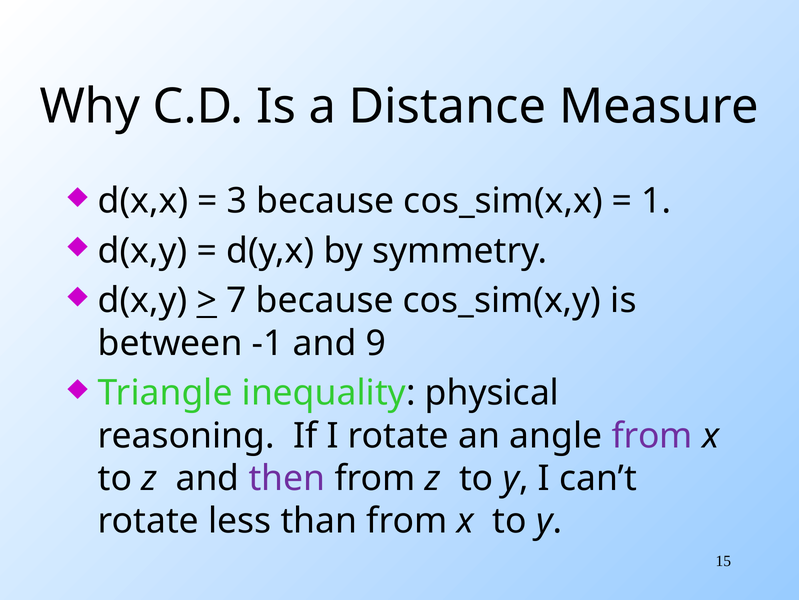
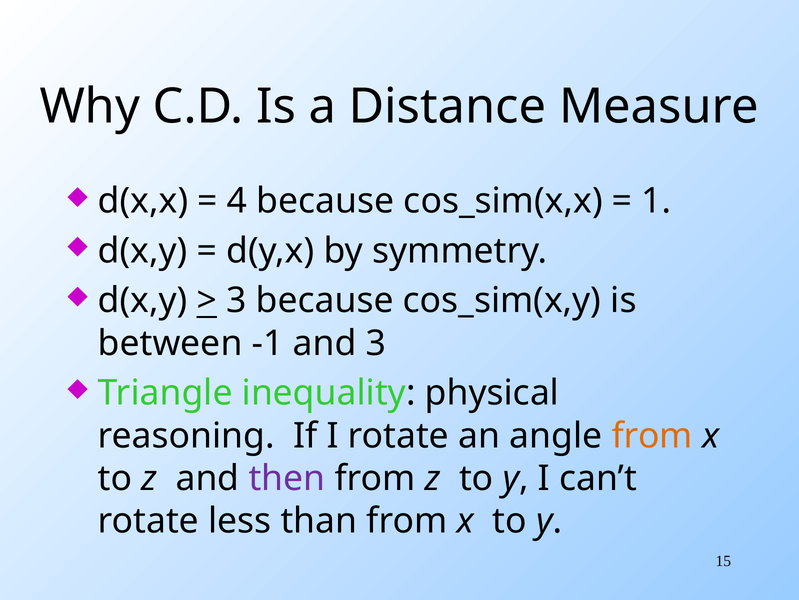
3: 3 -> 4 (237, 201)
7: 7 -> 3 (236, 300)
and 9: 9 -> 3 (376, 343)
from colour: purple -> orange (652, 435)
